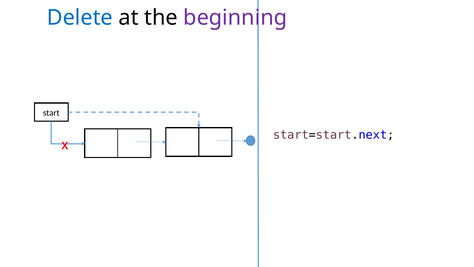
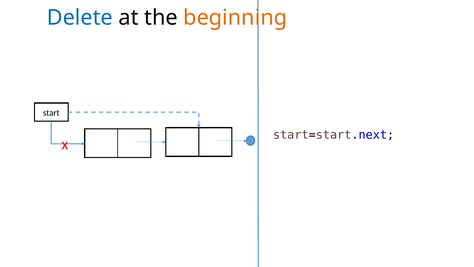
beginning colour: purple -> orange (235, 18)
